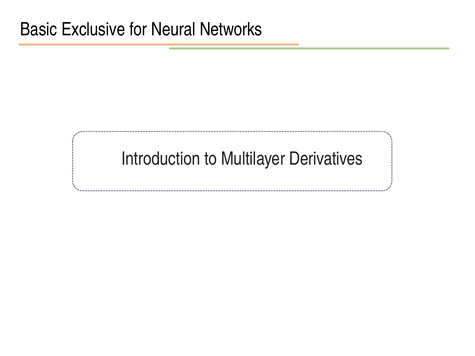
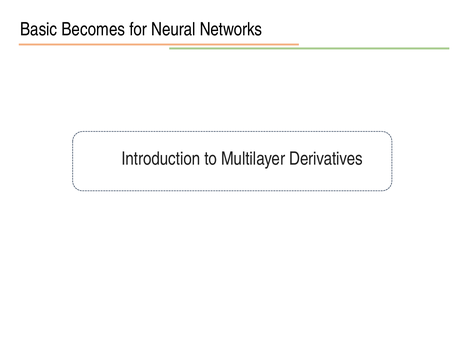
Exclusive: Exclusive -> Becomes (93, 29)
